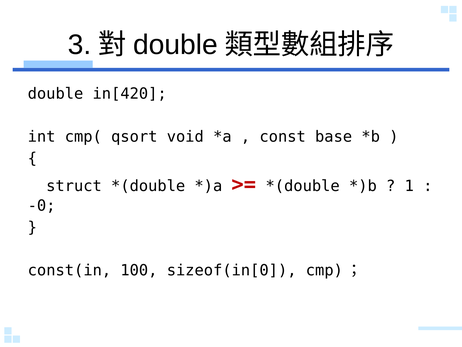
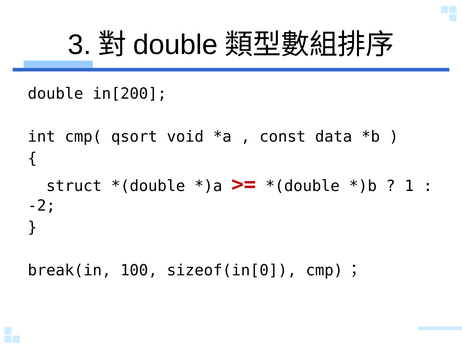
in[420: in[420 -> in[200 (130, 93)
base: base -> data (334, 137)
-0: -0 -> -2 (42, 205)
const(in: const(in -> break(in (69, 270)
